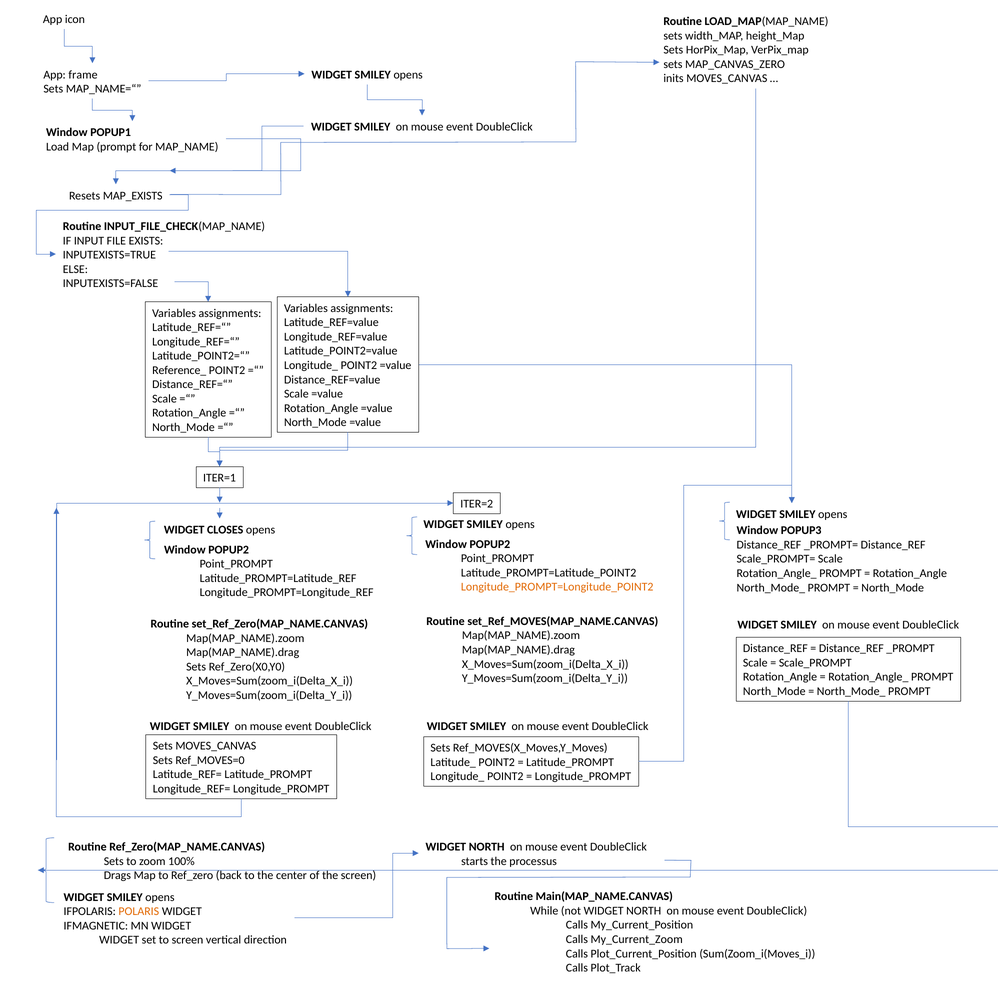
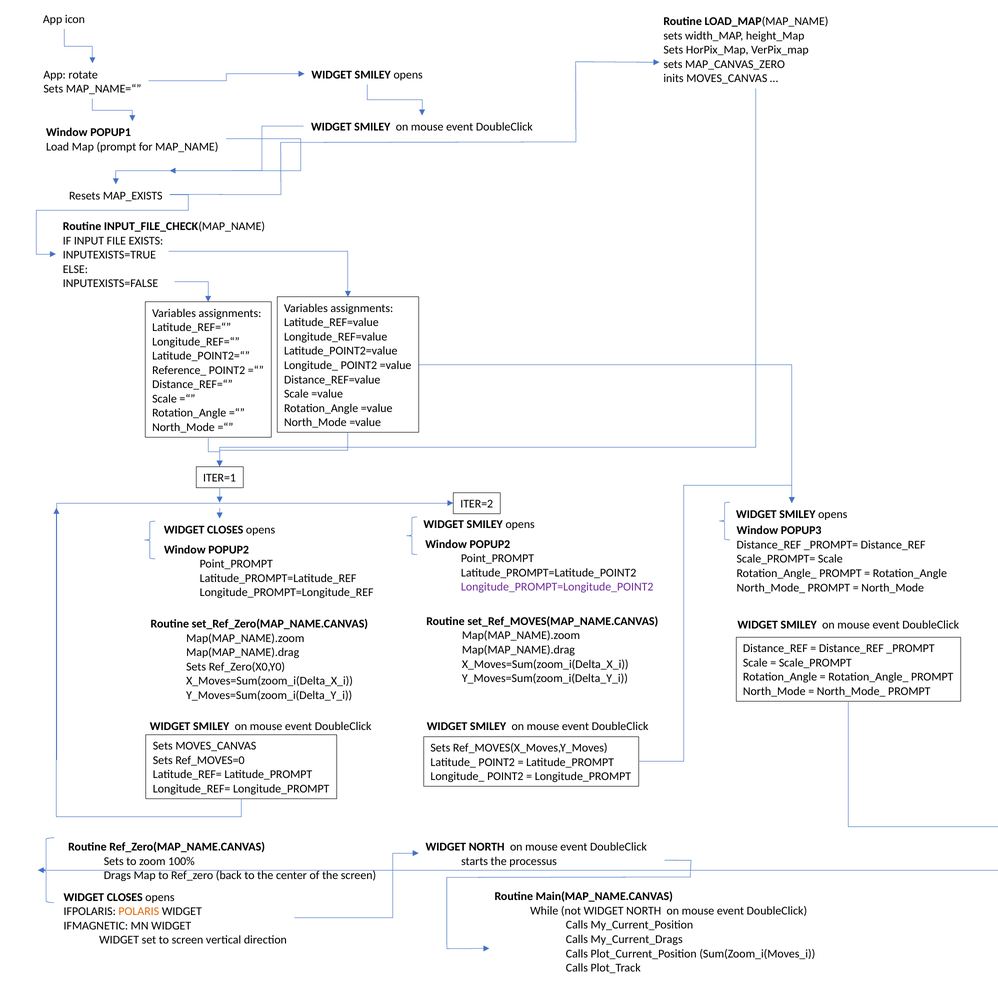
frame: frame -> rotate (83, 75)
Longitude_PROMPT=Longitude_POINT2 colour: orange -> purple (557, 587)
SMILEY: SMILEY -> CLOSES (125, 897)
My_Current_Zoom: My_Current_Zoom -> My_Current_Drags (637, 939)
